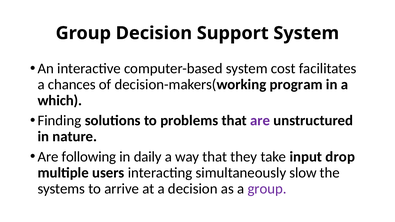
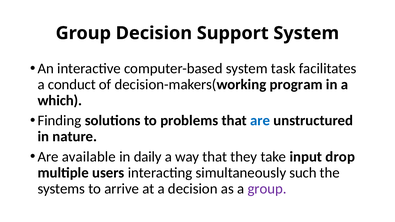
cost: cost -> task (283, 69)
chances: chances -> conduct (72, 85)
are colour: purple -> blue (260, 121)
following: following -> available (89, 157)
slow: slow -> such (303, 173)
